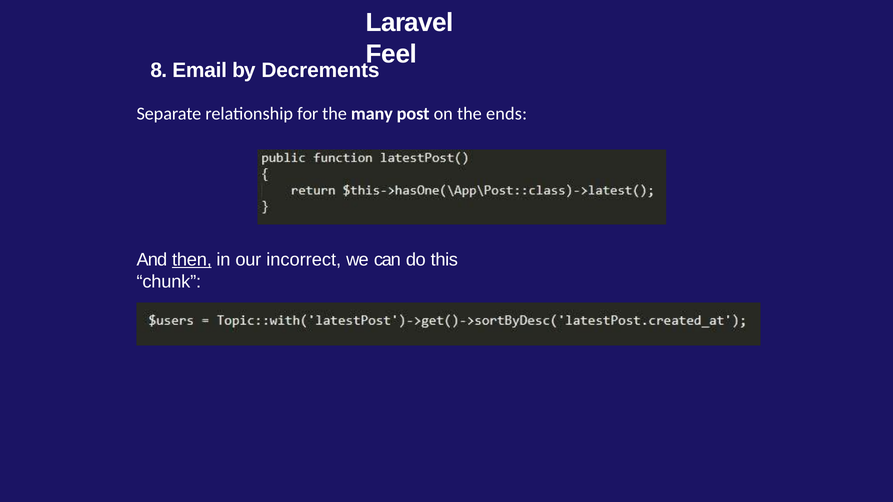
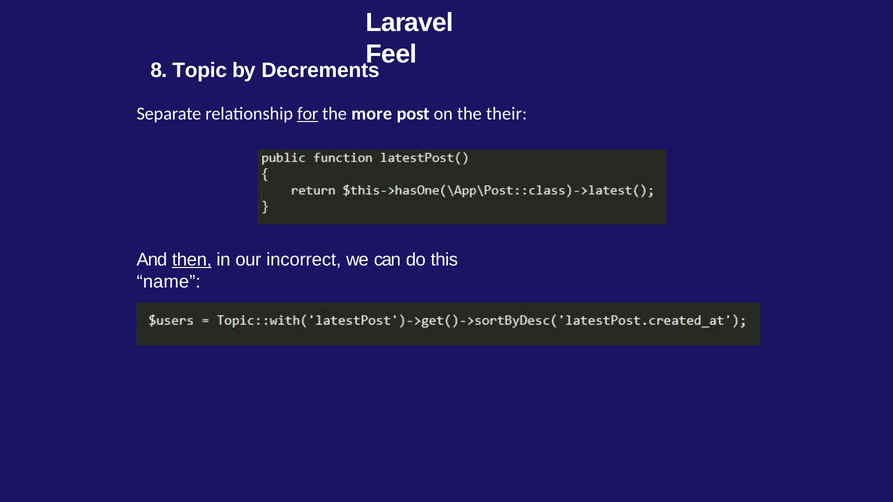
Email: Email -> Topic (200, 71)
for underline: none -> present (308, 114)
many: many -> more (372, 114)
ends: ends -> their (507, 114)
chunk: chunk -> name (169, 282)
